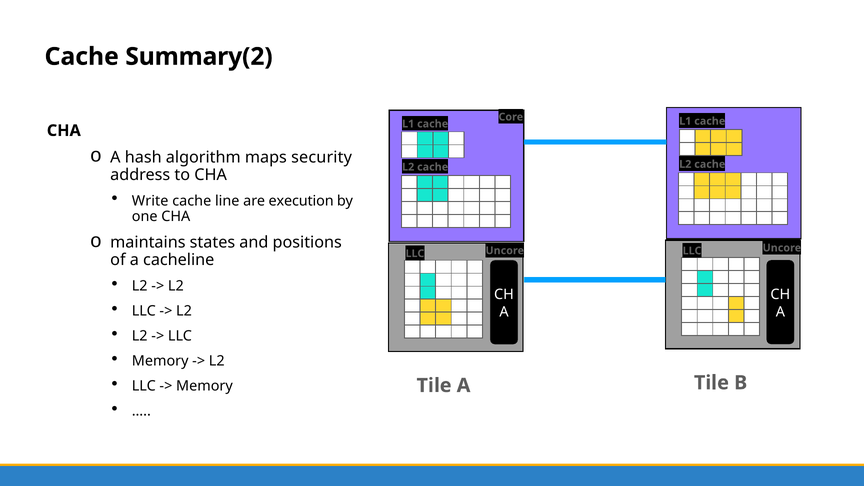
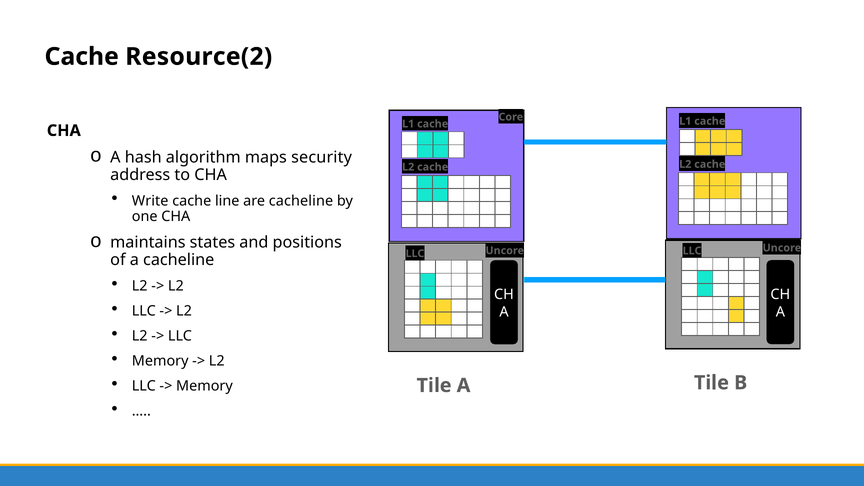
Summary(2: Summary(2 -> Resource(2 (199, 57)
are execution: execution -> cacheline (301, 201)
